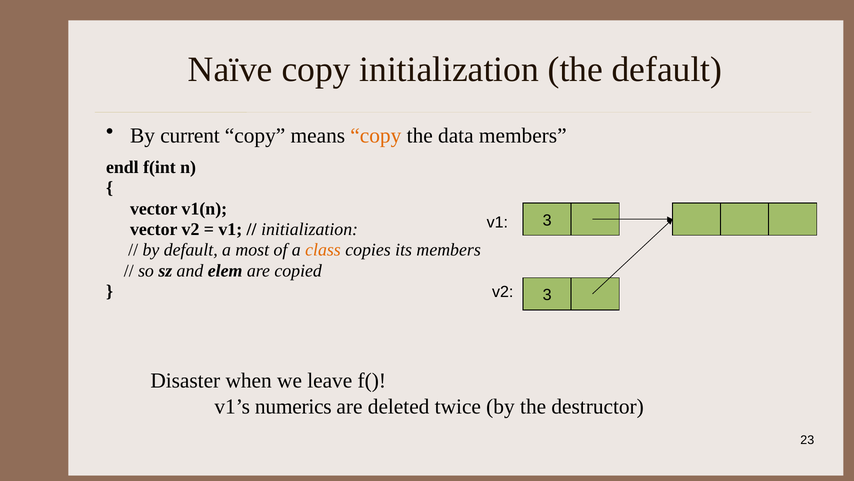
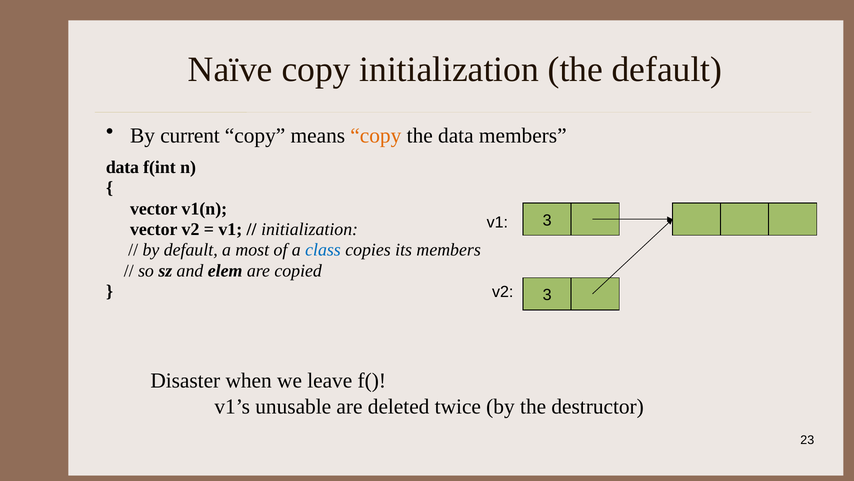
endl: endl -> data (122, 167)
class colour: orange -> blue (323, 250)
numerics: numerics -> unusable (293, 406)
